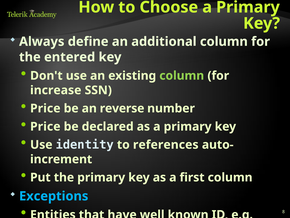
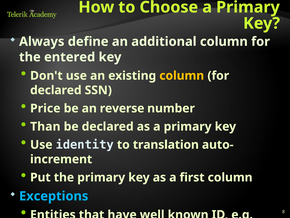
column colour: light green -> yellow (182, 76)
increase: increase -> declared (56, 90)
Price: Price -> Than (45, 126)
references: references -> translation (166, 144)
